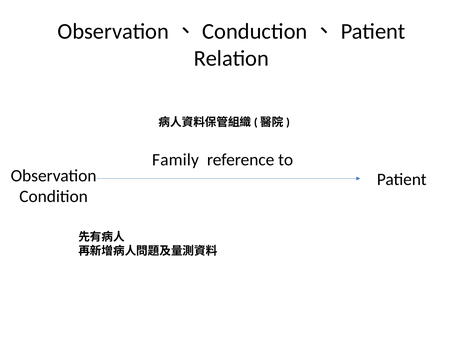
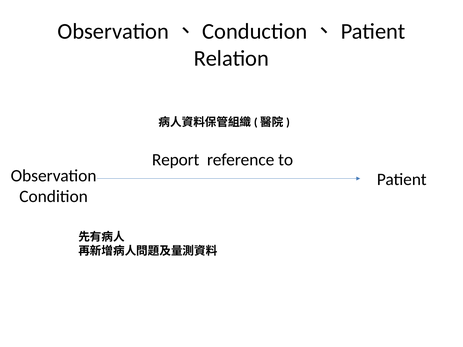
Family: Family -> Report (176, 160)
